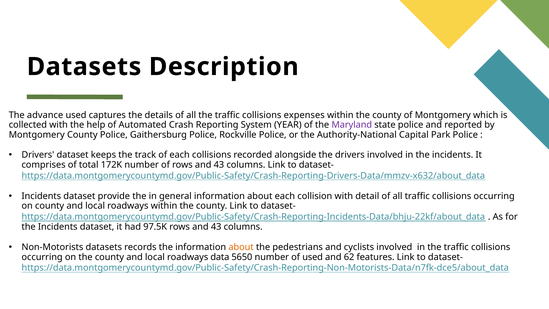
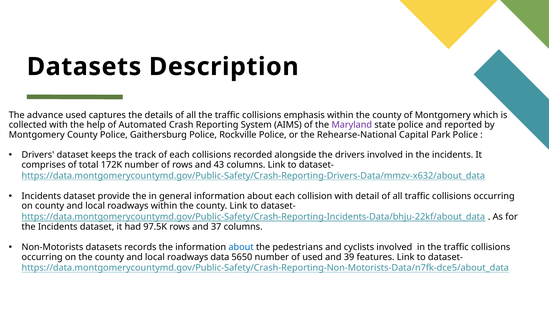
expenses: expenses -> emphasis (304, 115)
YEAR: YEAR -> AIMS (288, 125)
Authority-National: Authority-National -> Rehearse-National (357, 135)
97.5K rows and 43: 43 -> 37 (216, 227)
about colour: orange -> blue (241, 247)
62: 62 -> 39 (349, 257)
